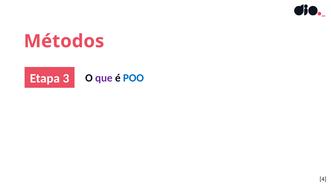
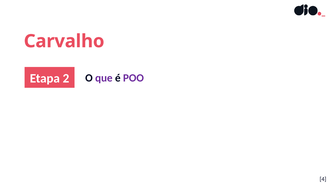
Métodos: Métodos -> Carvalho (64, 41)
3: 3 -> 2 (66, 78)
POO colour: blue -> purple (133, 78)
